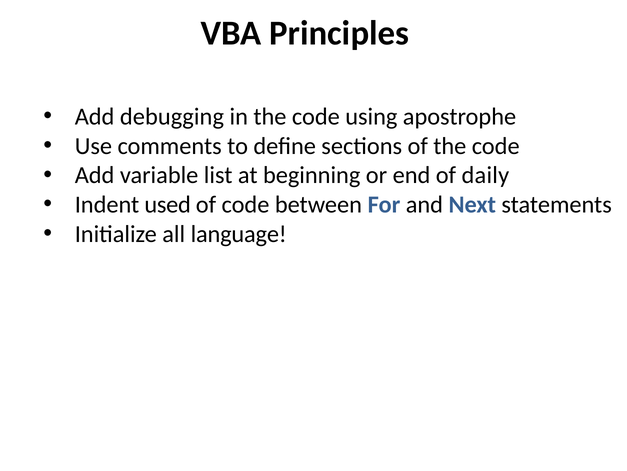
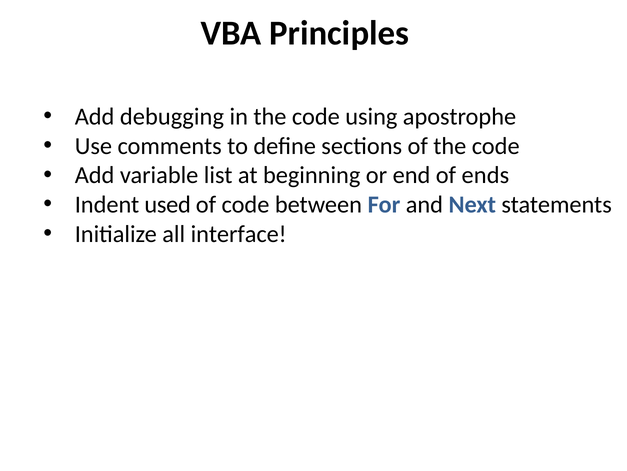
daily: daily -> ends (485, 175)
language: language -> interface (239, 234)
